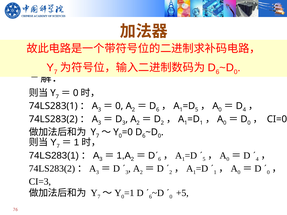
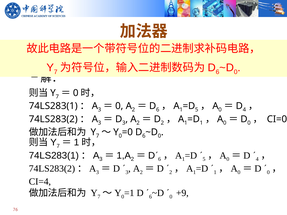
CI=3: CI=3 -> CI=4 (40, 182)
+5: +5 -> +9 (182, 193)
